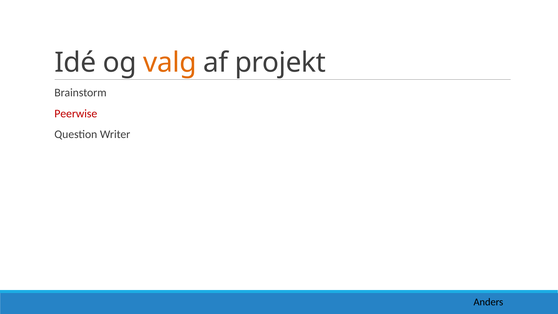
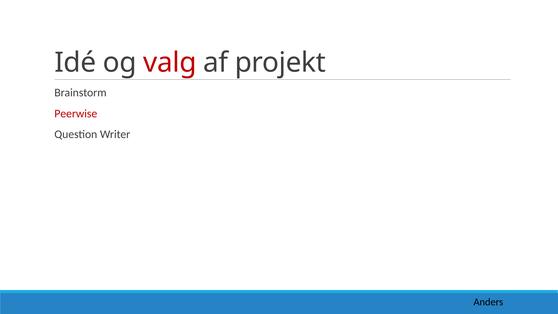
valg colour: orange -> red (170, 63)
